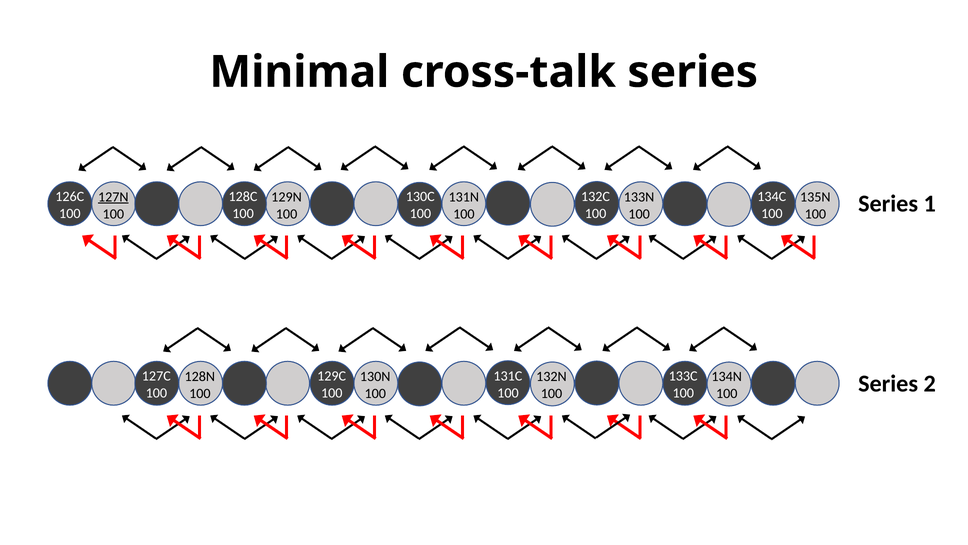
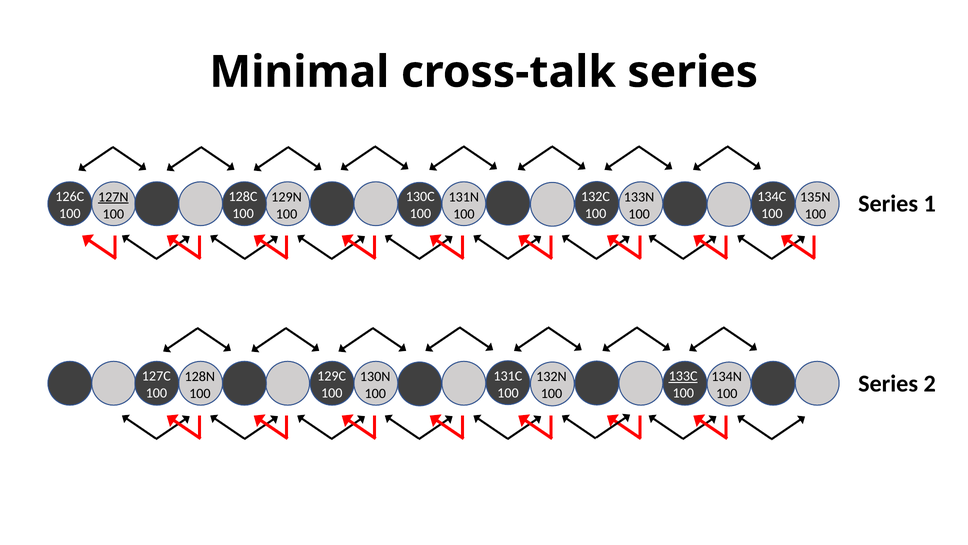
133C underline: none -> present (683, 376)
